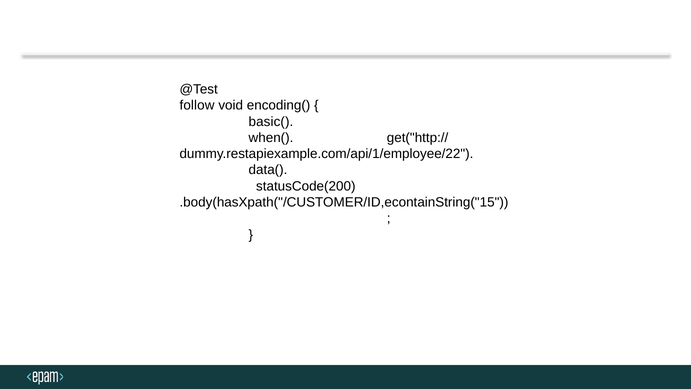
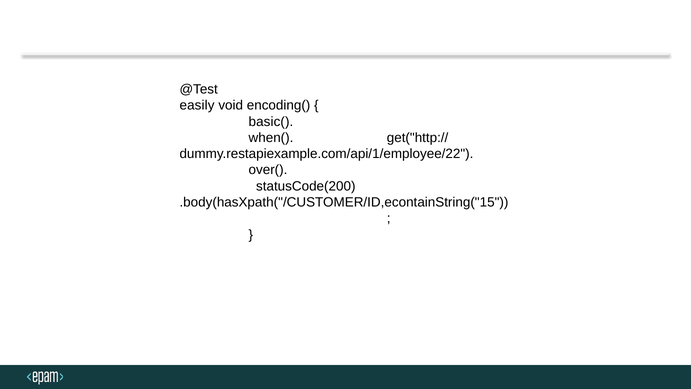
follow: follow -> easily (197, 105)
data(: data( -> over( (268, 170)
